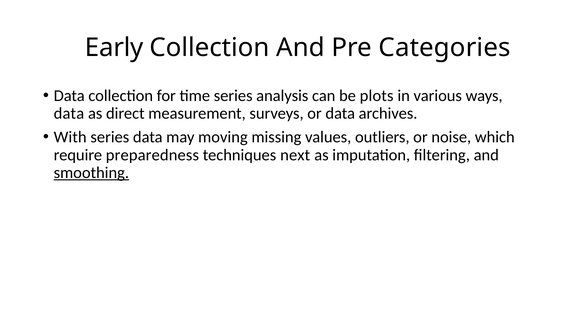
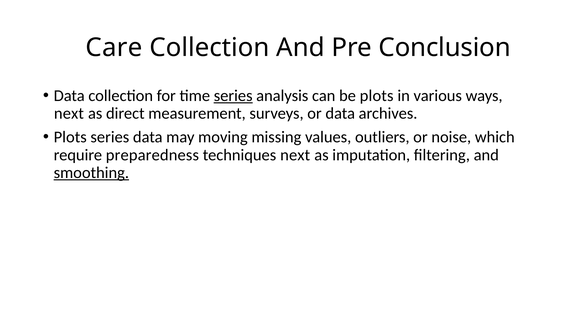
Early: Early -> Care (114, 47)
Categories: Categories -> Conclusion (445, 47)
series underline: none -> present (233, 96)
data: data -> next (69, 113)
With: With -> Plots (70, 137)
